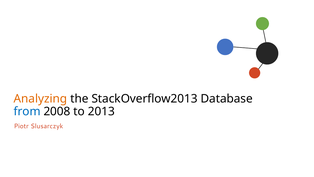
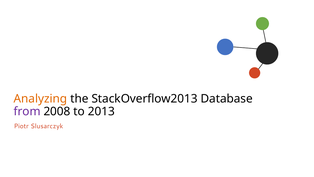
from colour: blue -> purple (27, 111)
